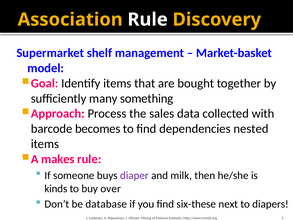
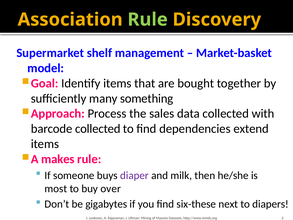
Rule colour: white -> light green (148, 20)
barcode becomes: becomes -> collected (98, 129)
nested: nested -> extend (251, 129)
kinds: kinds -> most (56, 188)
database: database -> gigabytes (106, 204)
